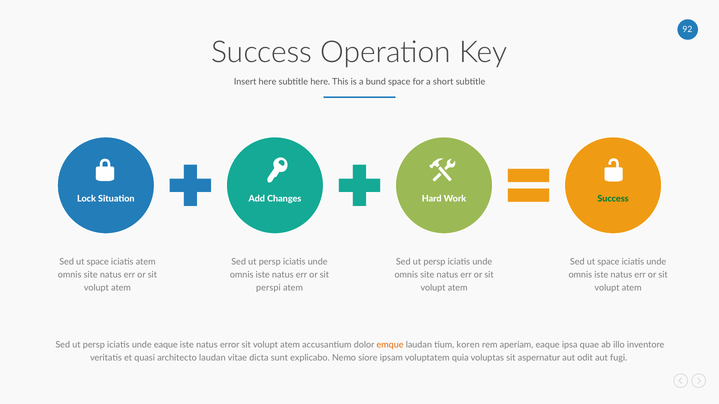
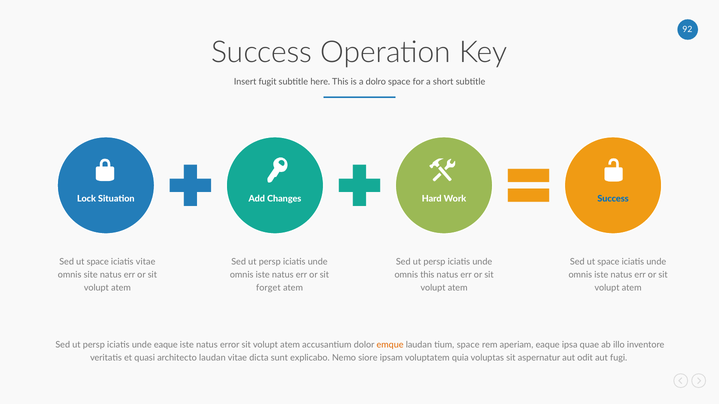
Insert here: here -> fugit (267, 82)
bund: bund -> dolro (376, 82)
Success colour: green -> blue (613, 199)
iciatis atem: atem -> vitae (146, 262)
site: site -> this (427, 275)
perspi: perspi -> forget (268, 288)
tium koren: koren -> space (468, 345)
